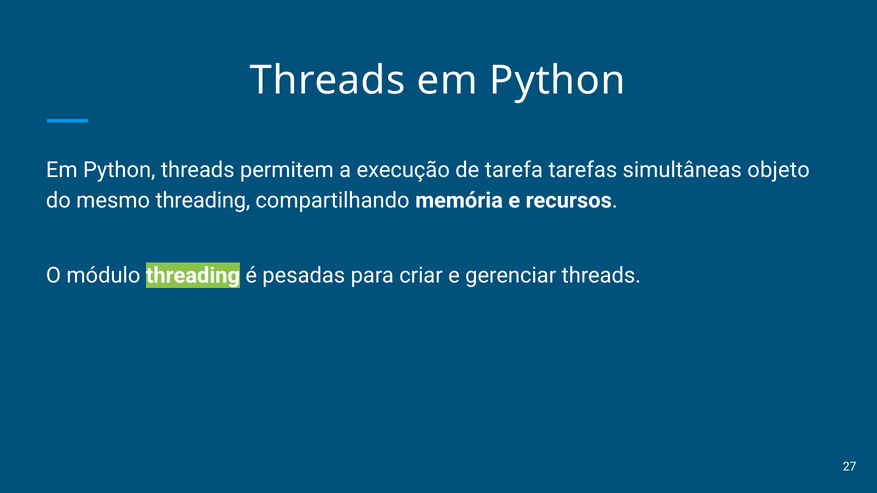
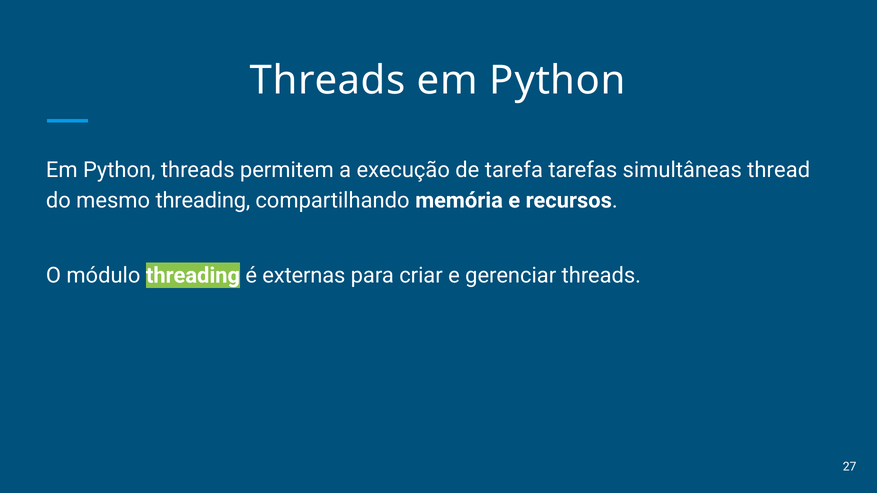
objeto: objeto -> thread (779, 170)
pesadas: pesadas -> externas (304, 276)
